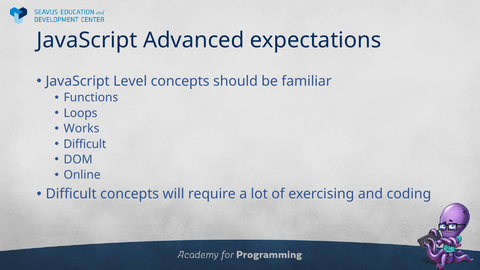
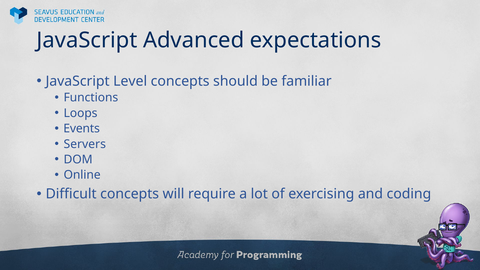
Works: Works -> Events (82, 129)
Difficult: Difficult -> Servers (85, 144)
